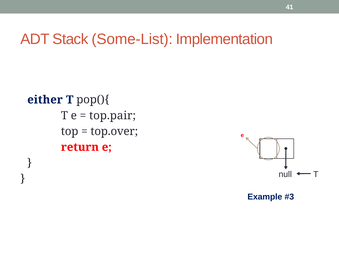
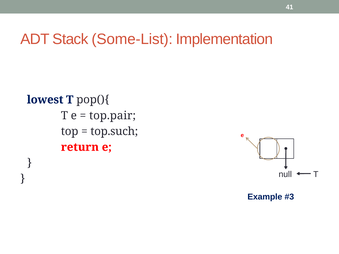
either: either -> lowest (45, 100)
top.over: top.over -> top.such (114, 131)
